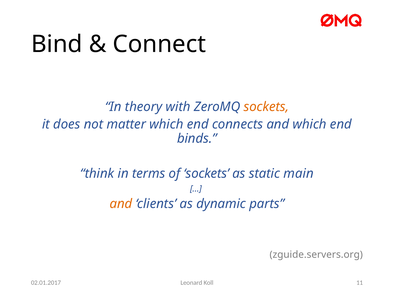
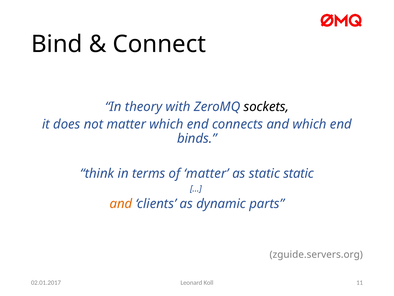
sockets colour: orange -> black (266, 107)
of sockets: sockets -> matter (206, 173)
static main: main -> static (299, 173)
